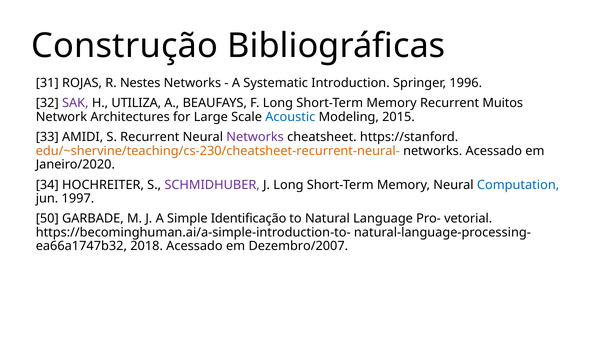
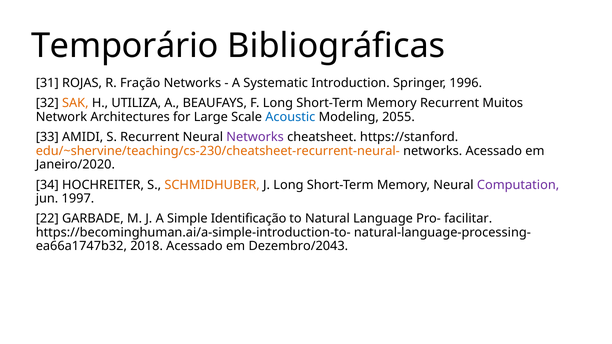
Construção: Construção -> Temporário (125, 46)
Nestes: Nestes -> Fração (140, 83)
SAK colour: purple -> orange (75, 103)
2015: 2015 -> 2055 (398, 117)
SCHMIDHUBER colour: purple -> orange (212, 185)
Computation colour: blue -> purple (518, 185)
50: 50 -> 22 (47, 219)
vetorial: vetorial -> facilitar (468, 219)
Dezembro/2007: Dezembro/2007 -> Dezembro/2043 (298, 246)
